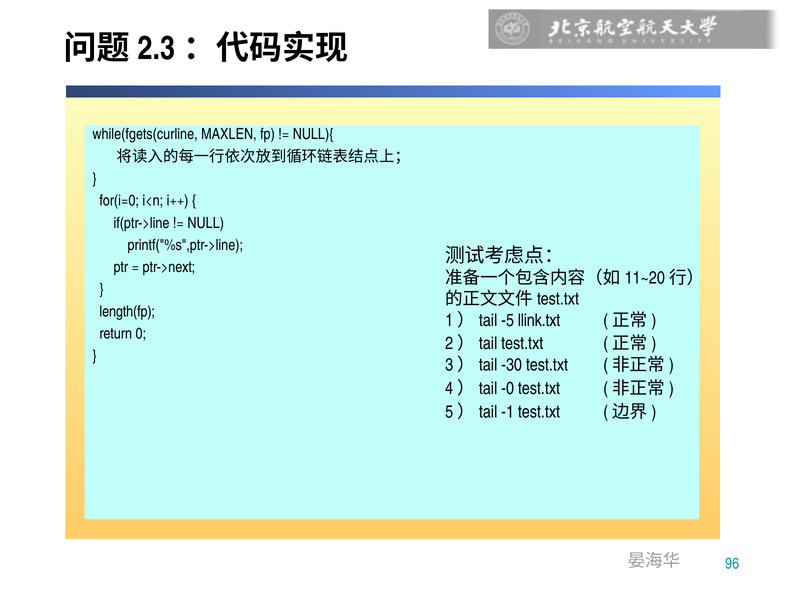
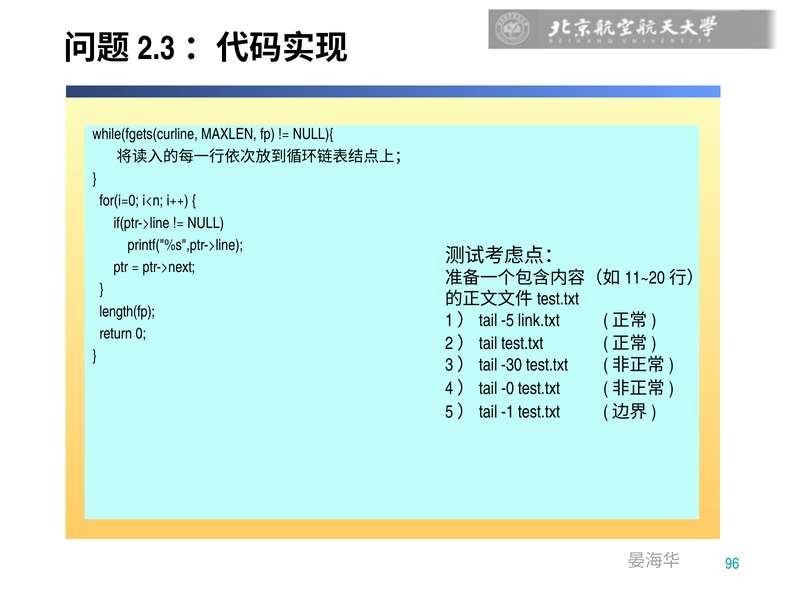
llink.txt: llink.txt -> link.txt (539, 320)
